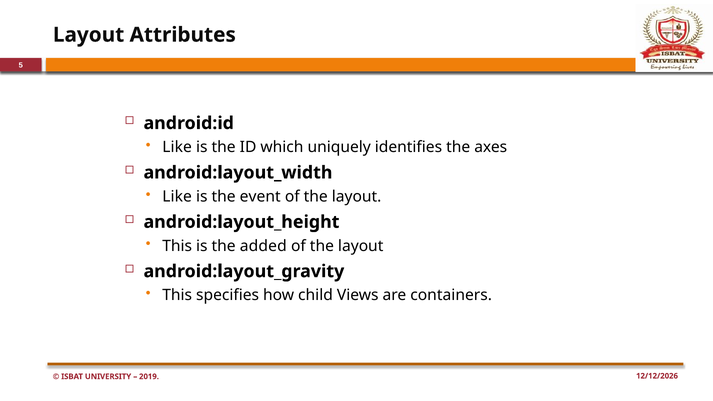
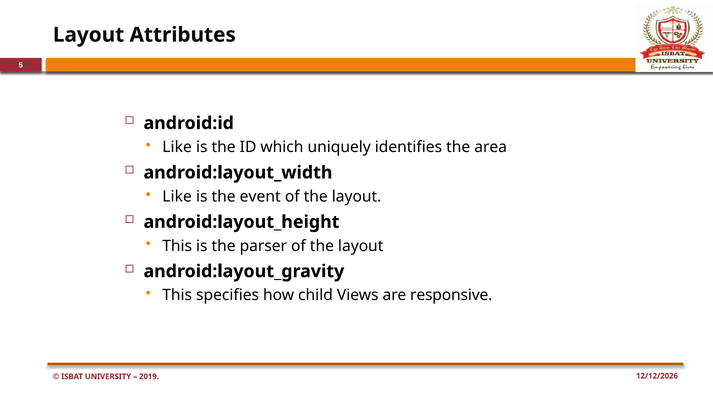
axes: axes -> area (491, 147)
added: added -> parser (263, 246)
containers: containers -> responsive (451, 295)
